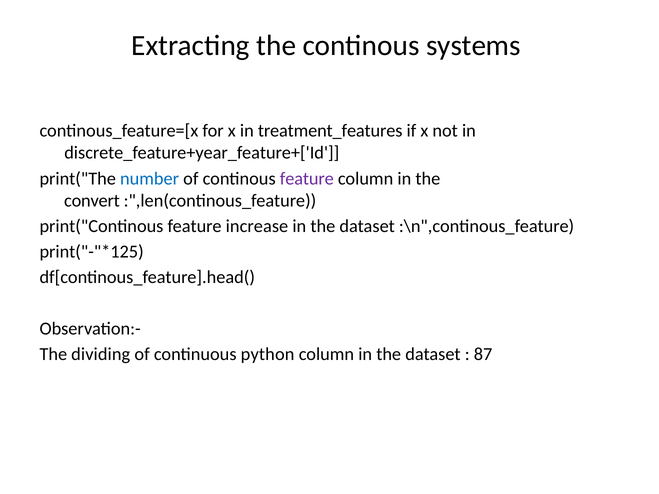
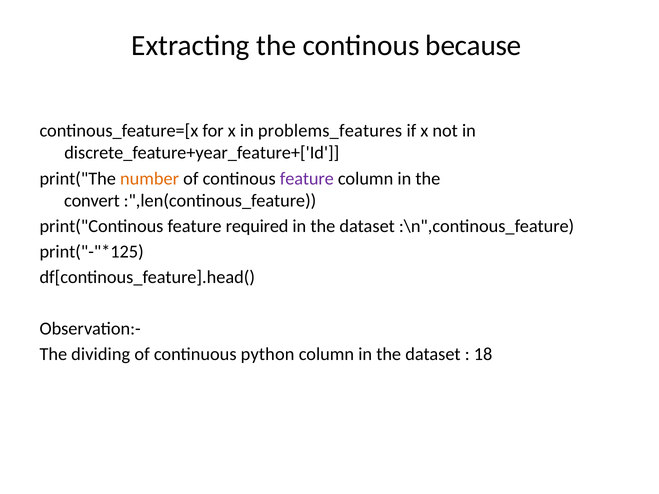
systems: systems -> because (473, 45)
treatment_features: treatment_features -> problems_features (330, 131)
number colour: blue -> orange (150, 179)
increase: increase -> required (257, 226)
87: 87 -> 18 (483, 355)
